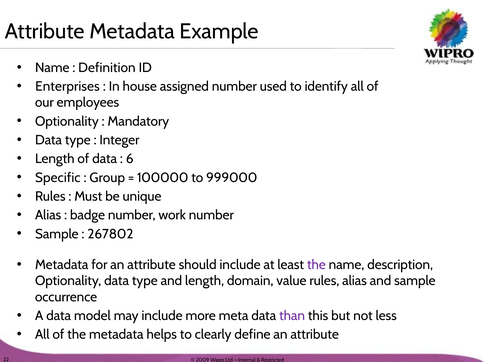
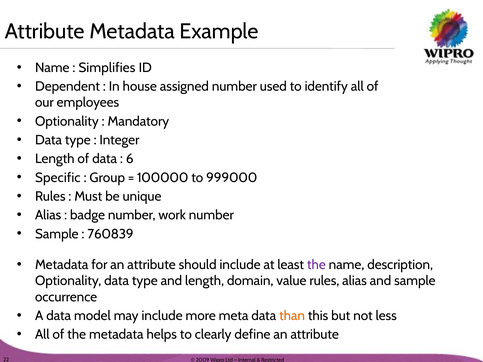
Definition: Definition -> Simplifies (107, 68)
Enterprises: Enterprises -> Dependent (67, 87)
267802: 267802 -> 760839 (110, 234)
than colour: purple -> orange (292, 316)
